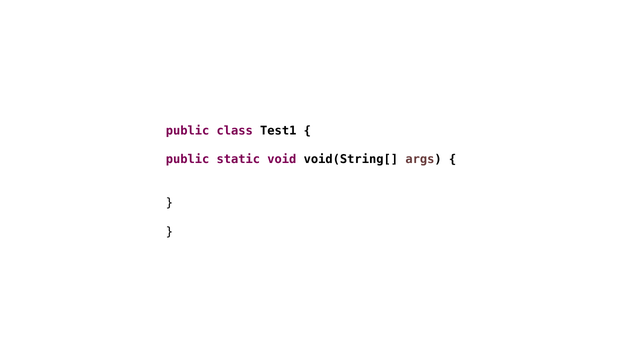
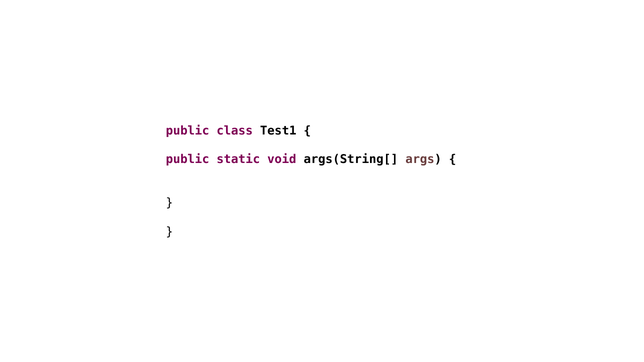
void(String[: void(String[ -> args(String[ (351, 160)
